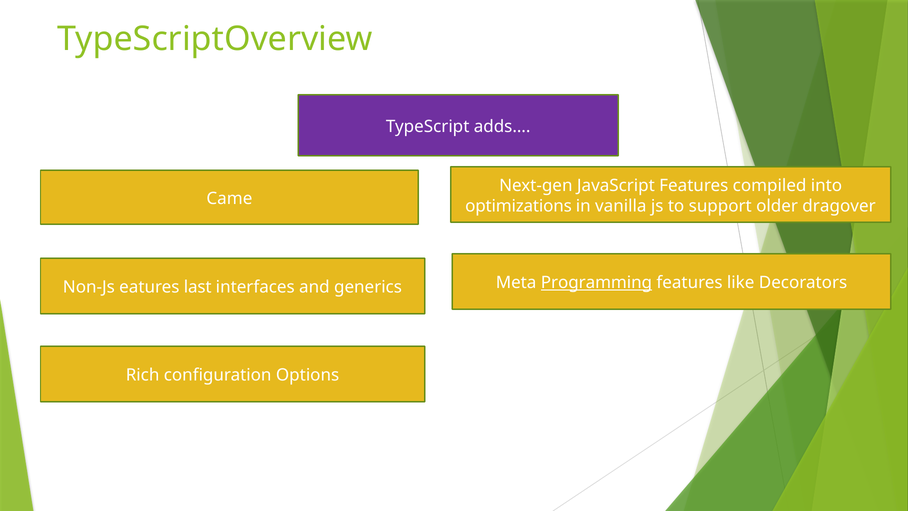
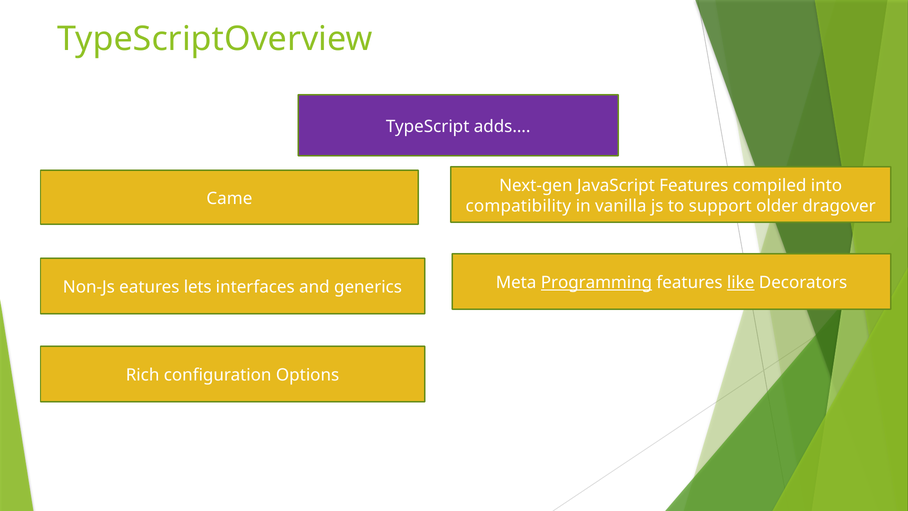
optimizations: optimizations -> compatibility (518, 206)
last: last -> lets (198, 287)
like underline: none -> present (741, 283)
